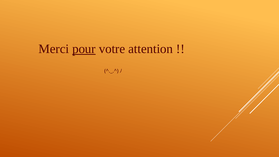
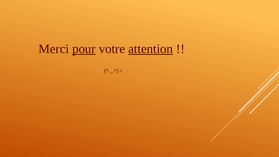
attention underline: none -> present (151, 49)
